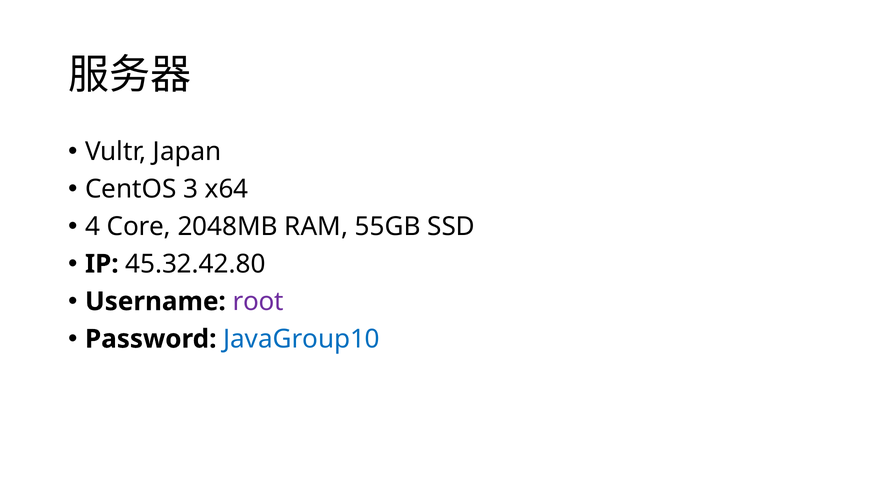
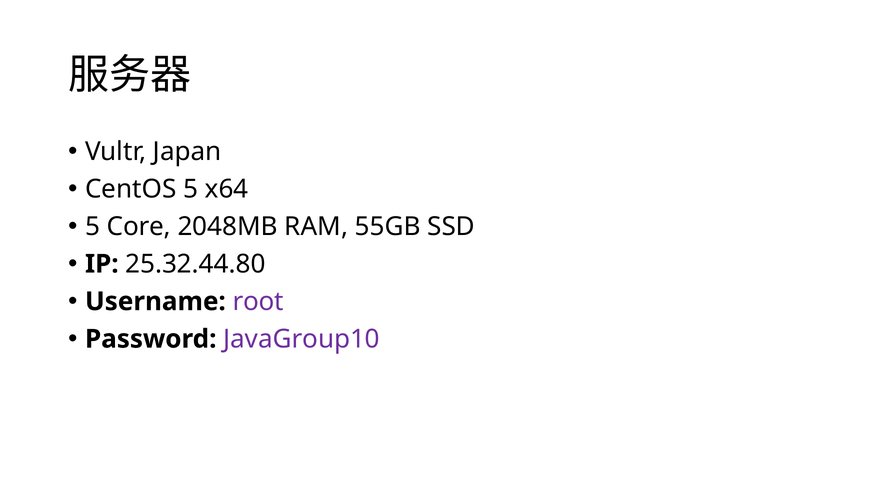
CentOS 3: 3 -> 5 (191, 189)
4: 4 -> 5 (92, 226)
45.32.42.80: 45.32.42.80 -> 25.32.44.80 (195, 264)
JavaGroup10 colour: blue -> purple (302, 339)
